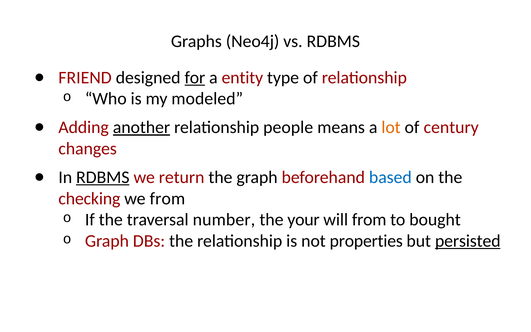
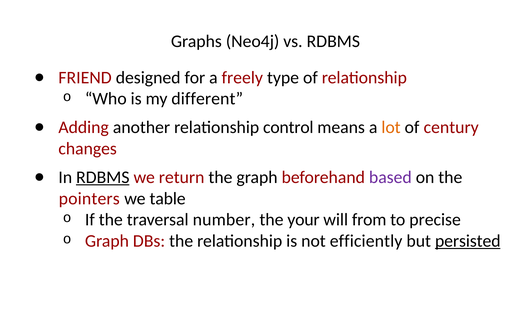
for underline: present -> none (195, 77)
entity: entity -> freely (242, 77)
modeled: modeled -> different (207, 99)
another underline: present -> none (141, 127)
people: people -> control (288, 127)
based colour: blue -> purple (390, 177)
checking: checking -> pointers (89, 198)
we from: from -> table (168, 198)
bought: bought -> precise (435, 220)
properties: properties -> efficiently (366, 241)
